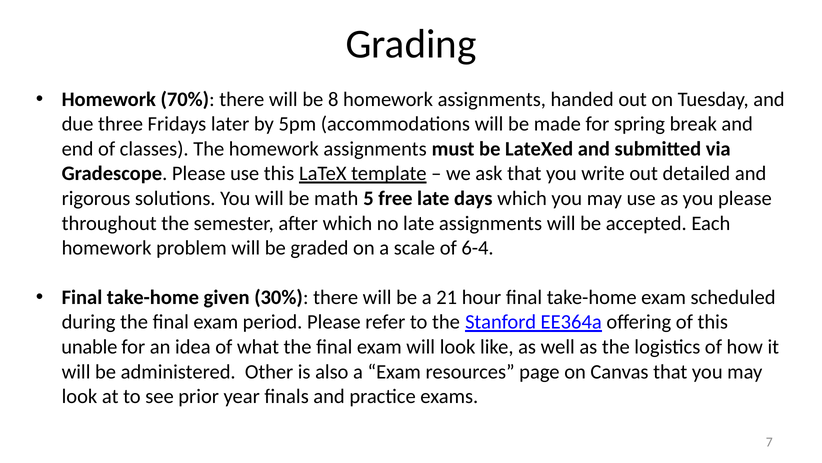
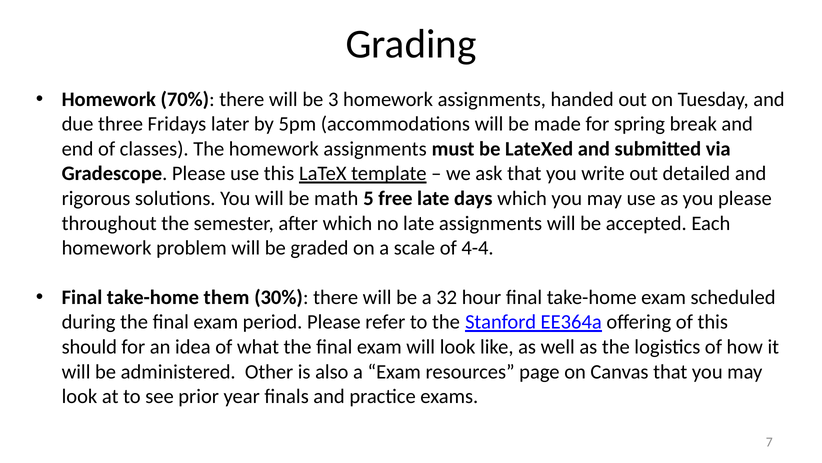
8: 8 -> 3 (333, 99)
6-4: 6-4 -> 4-4 (478, 248)
given: given -> them (227, 297)
21: 21 -> 32 (447, 297)
unable: unable -> should (89, 347)
